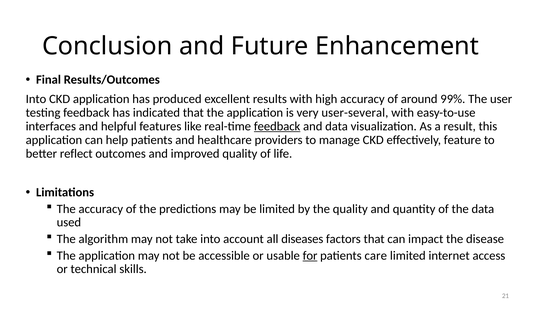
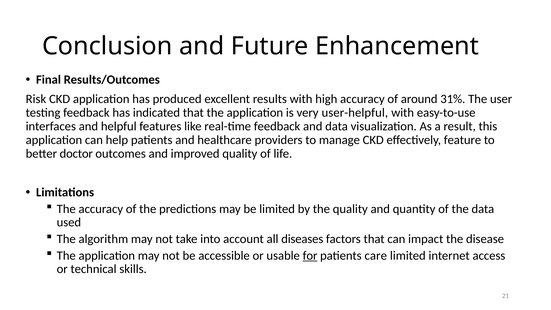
Into: Into -> Risk (36, 99)
99%: 99% -> 31% (453, 99)
user-several: user-several -> user-helpful (355, 113)
feedback underline: present -> none (277, 126)
reflect: reflect -> doctor (76, 154)
